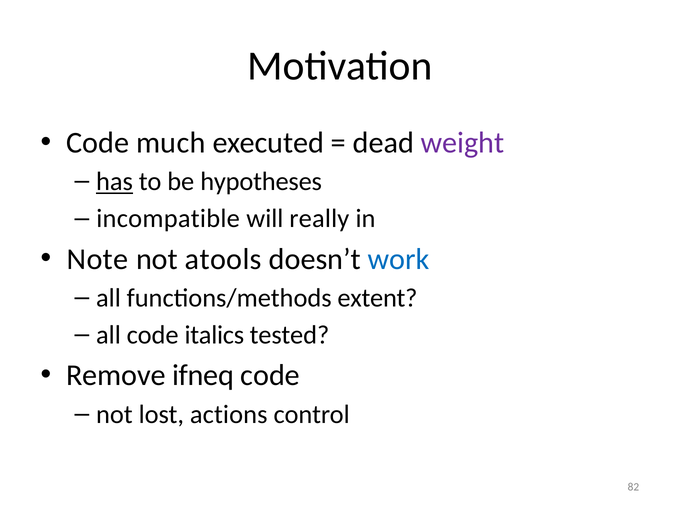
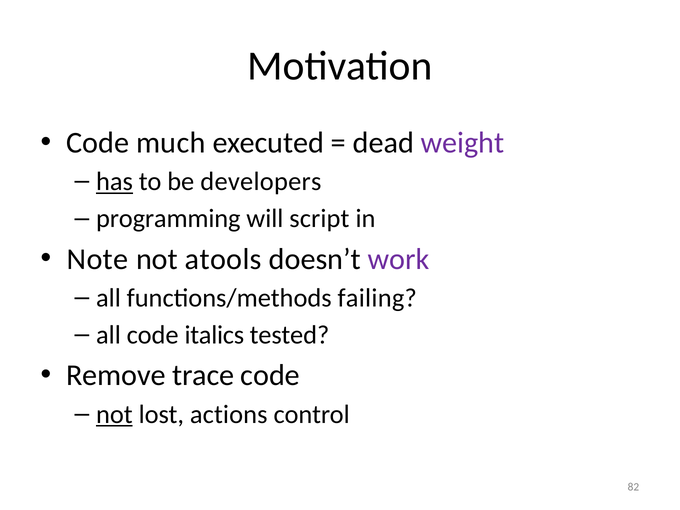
hypotheses: hypotheses -> developers (261, 182)
incompatible: incompatible -> programming (168, 219)
really: really -> script (319, 219)
work colour: blue -> purple (399, 259)
extent: extent -> failing (377, 298)
ifneq: ifneq -> trace (203, 376)
not underline: none -> present (114, 415)
